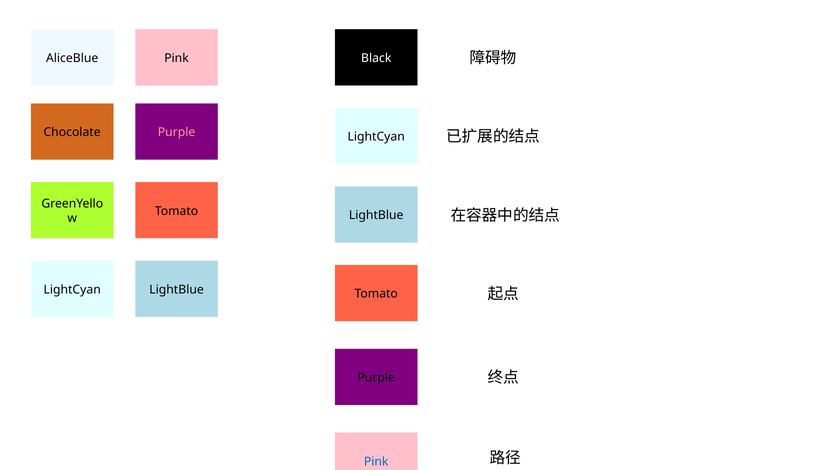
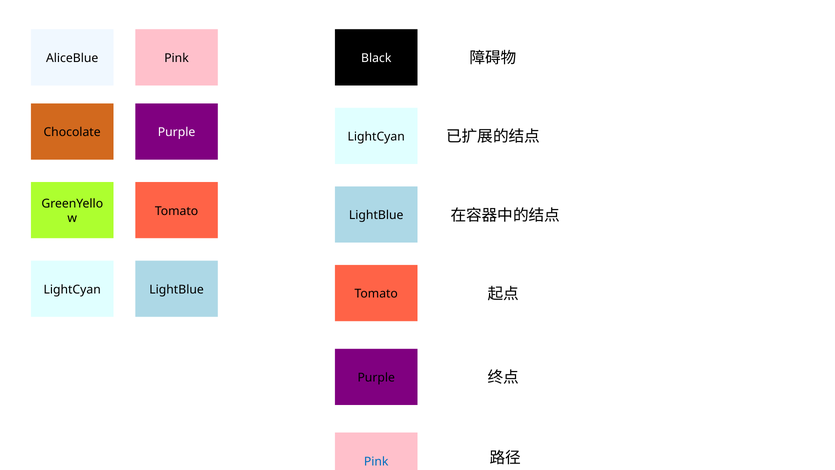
Purple colour: pink -> white (177, 132)
